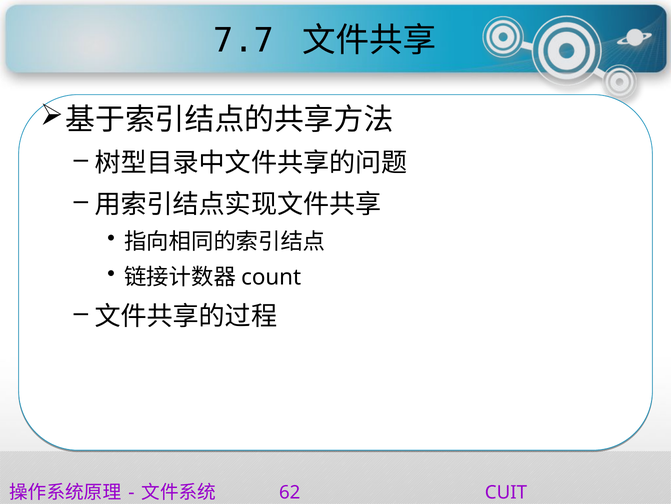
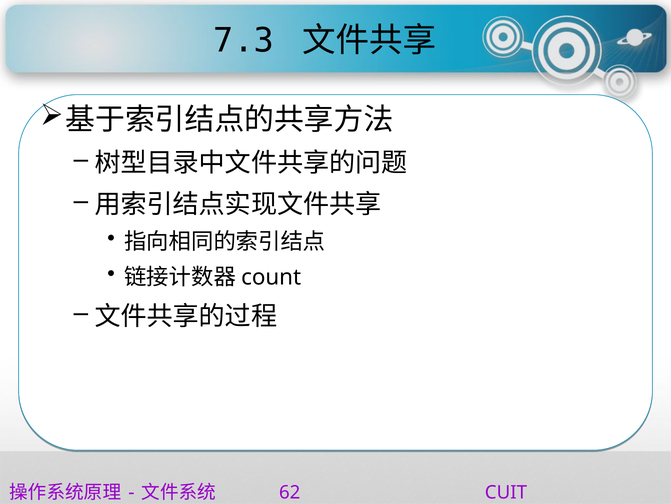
7.7: 7.7 -> 7.3 (244, 41)
